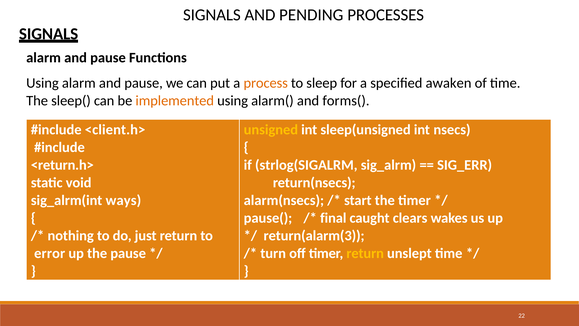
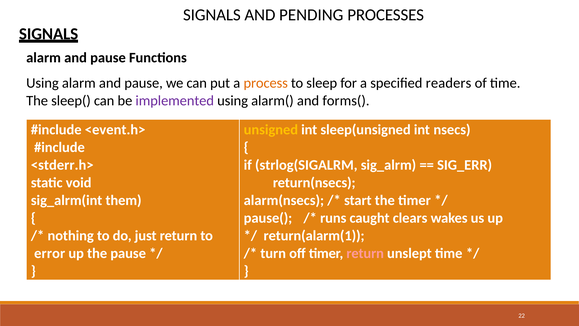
awaken: awaken -> readers (449, 83)
implemented colour: orange -> purple (175, 101)
<client.h>: <client.h> -> <event.h> (115, 130)
<return.h>: <return.h> -> <stderr.h> (62, 165)
ways: ways -> them (124, 200)
final: final -> runs (333, 218)
return(alarm(3: return(alarm(3 -> return(alarm(1 (314, 236)
return colour: yellow -> pink (365, 253)
